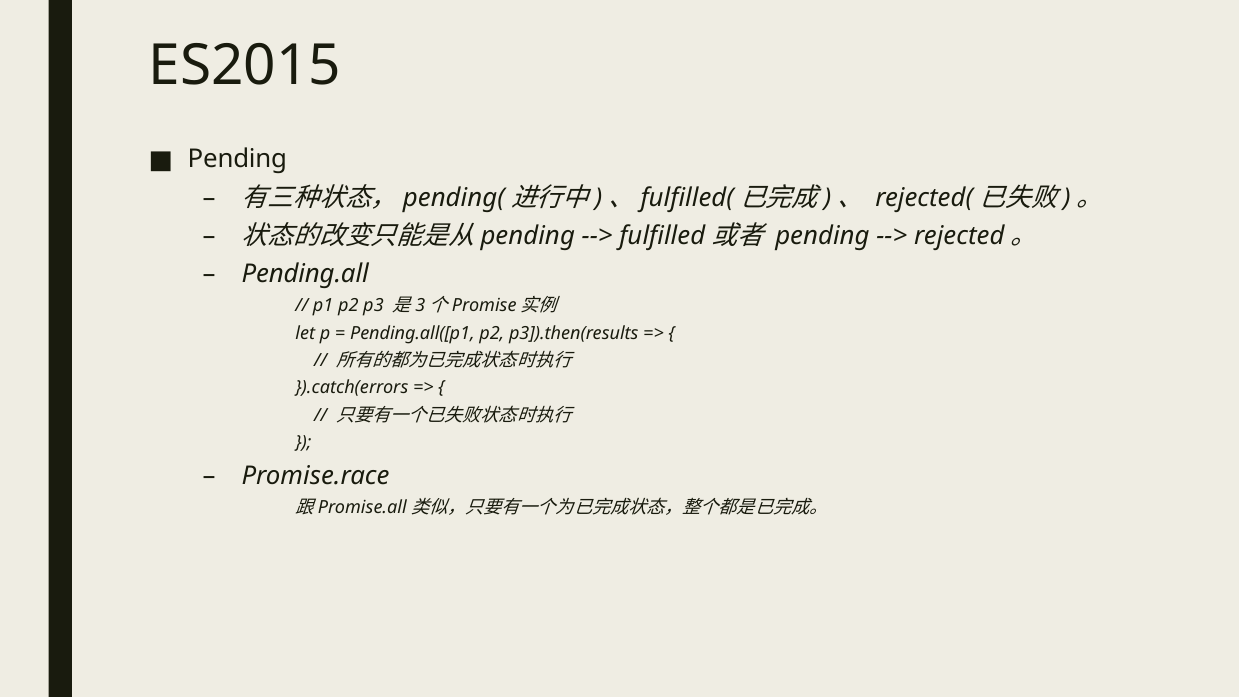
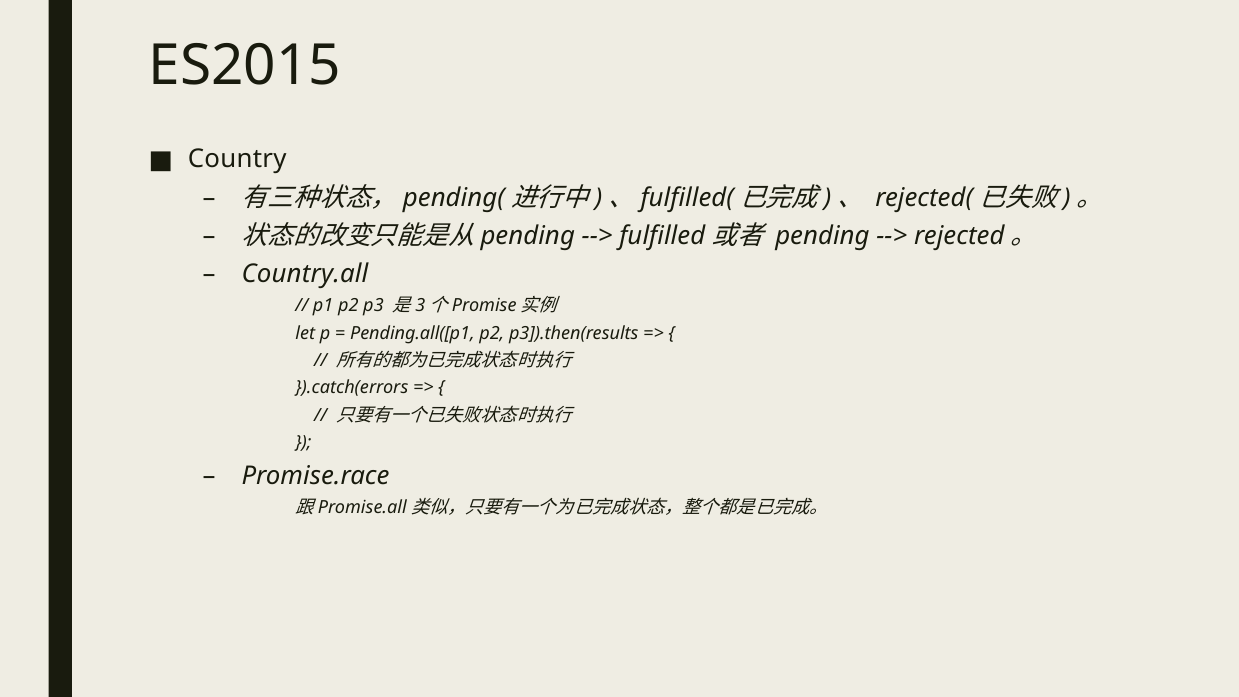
Pending: Pending -> Country (237, 159)
Pending.all: Pending.all -> Country.all (305, 274)
